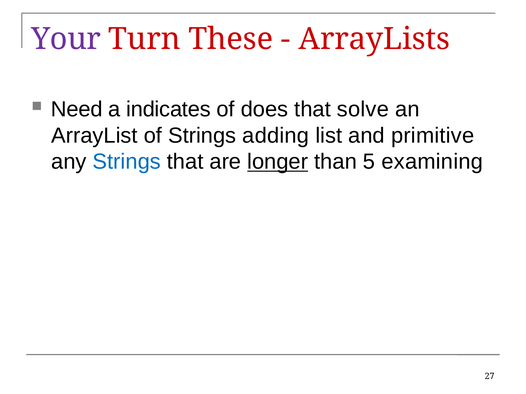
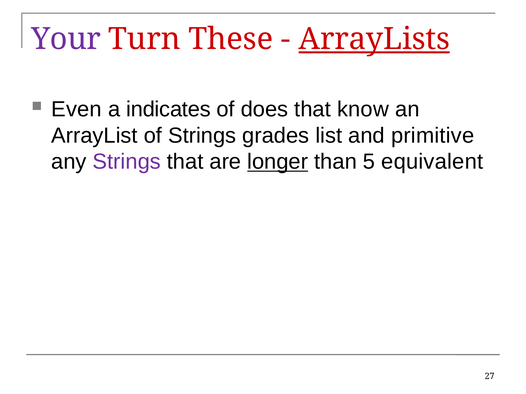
ArrayLists underline: none -> present (374, 39)
Need: Need -> Even (77, 109)
solve: solve -> know (363, 109)
adding: adding -> grades (276, 136)
Strings colour: blue -> purple (127, 162)
examining: examining -> equivalent (432, 162)
